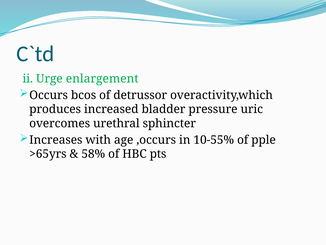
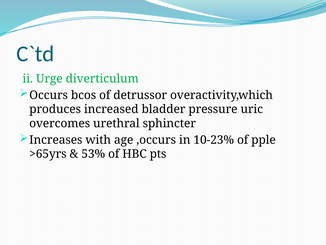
enlargement: enlargement -> diverticulum (102, 78)
10-55%: 10-55% -> 10-23% (214, 140)
58%: 58% -> 53% (93, 154)
